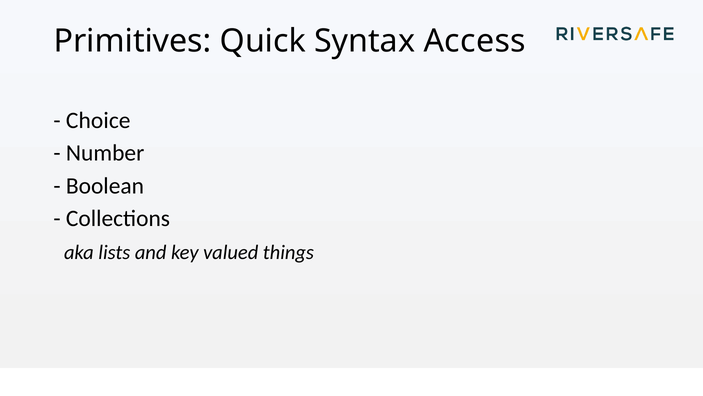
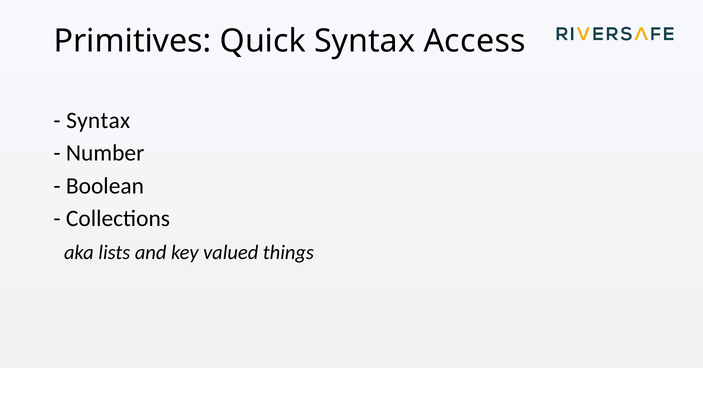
Choice: Choice -> Syntax (98, 120)
